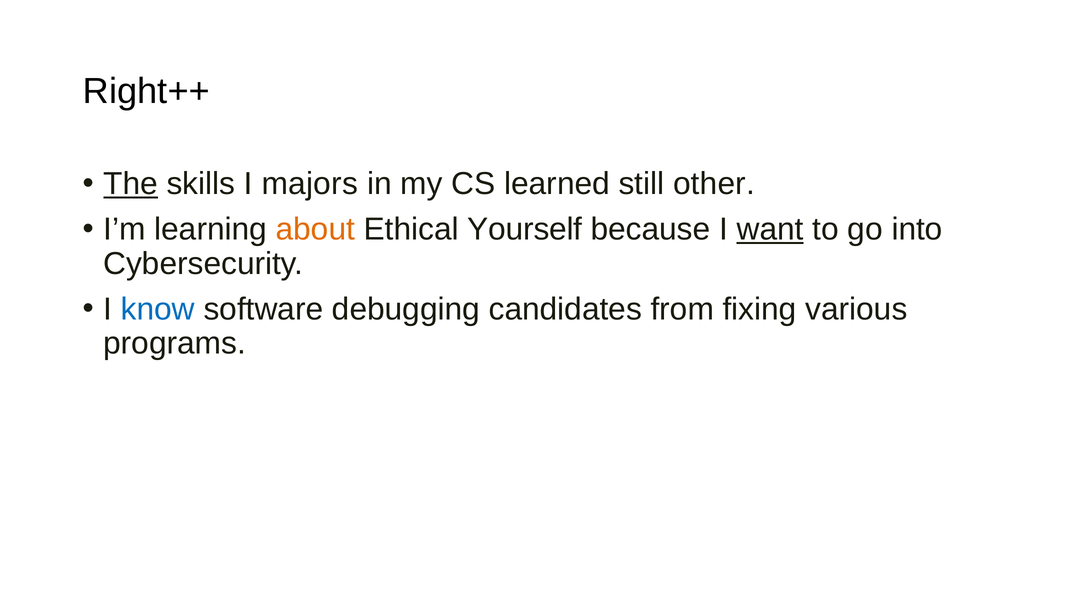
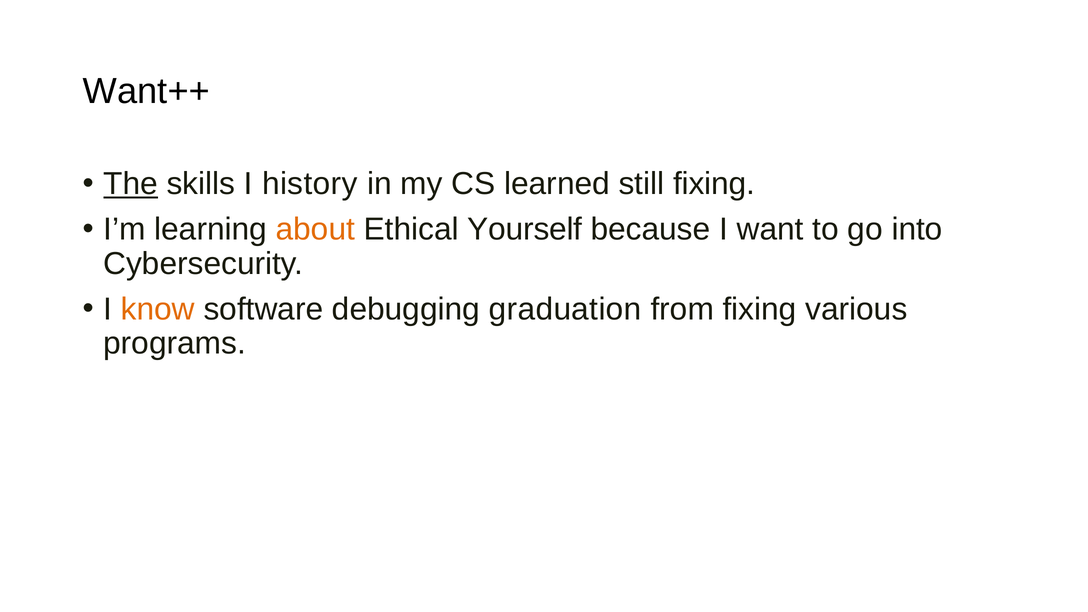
Right++: Right++ -> Want++ (146, 91)
majors: majors -> history (310, 184)
still other: other -> fixing (714, 184)
want underline: present -> none (770, 229)
know colour: blue -> orange (158, 309)
candidates: candidates -> graduation (565, 309)
